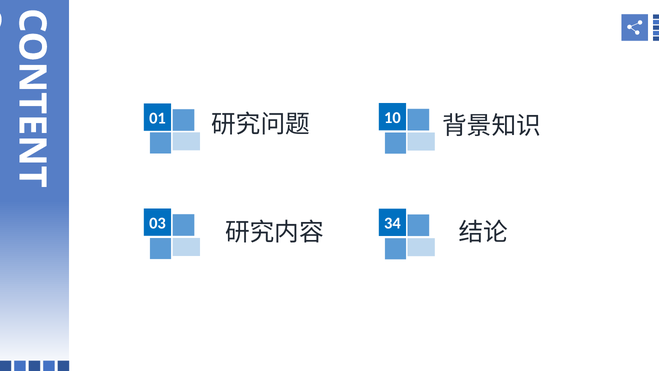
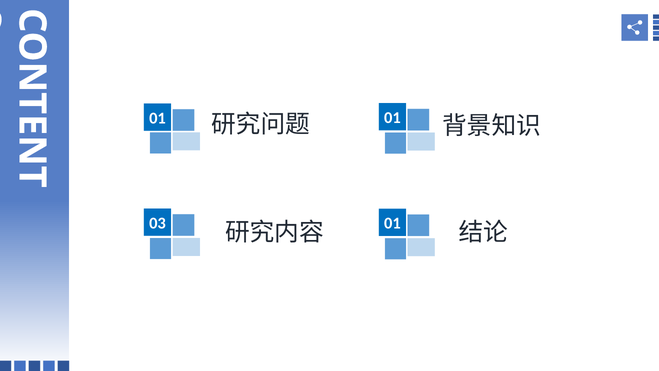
01 10: 10 -> 01 (392, 118)
03 34: 34 -> 01 (392, 223)
